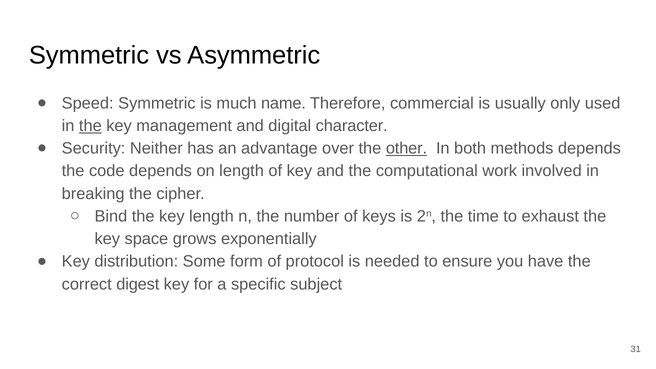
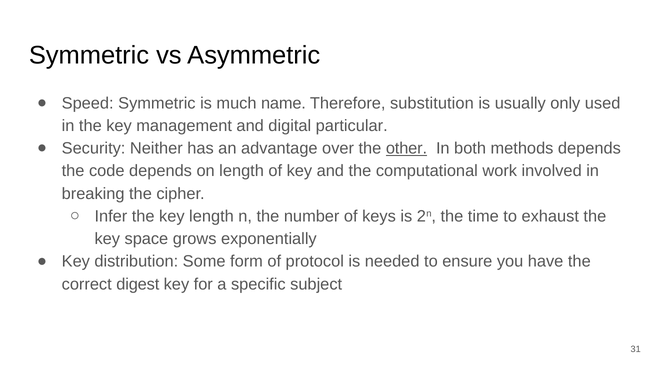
commercial: commercial -> substitution (432, 103)
the underline: present -> none (90, 126)
character: character -> particular (352, 126)
Bind: Bind -> Infer (111, 216)
